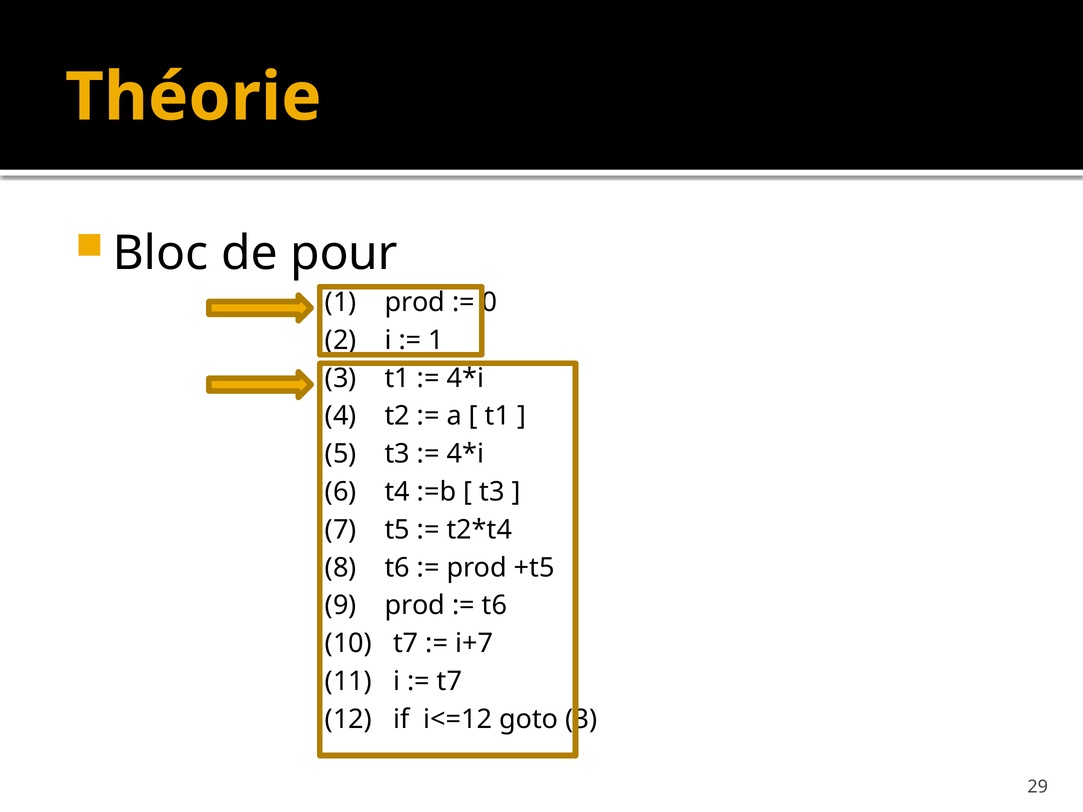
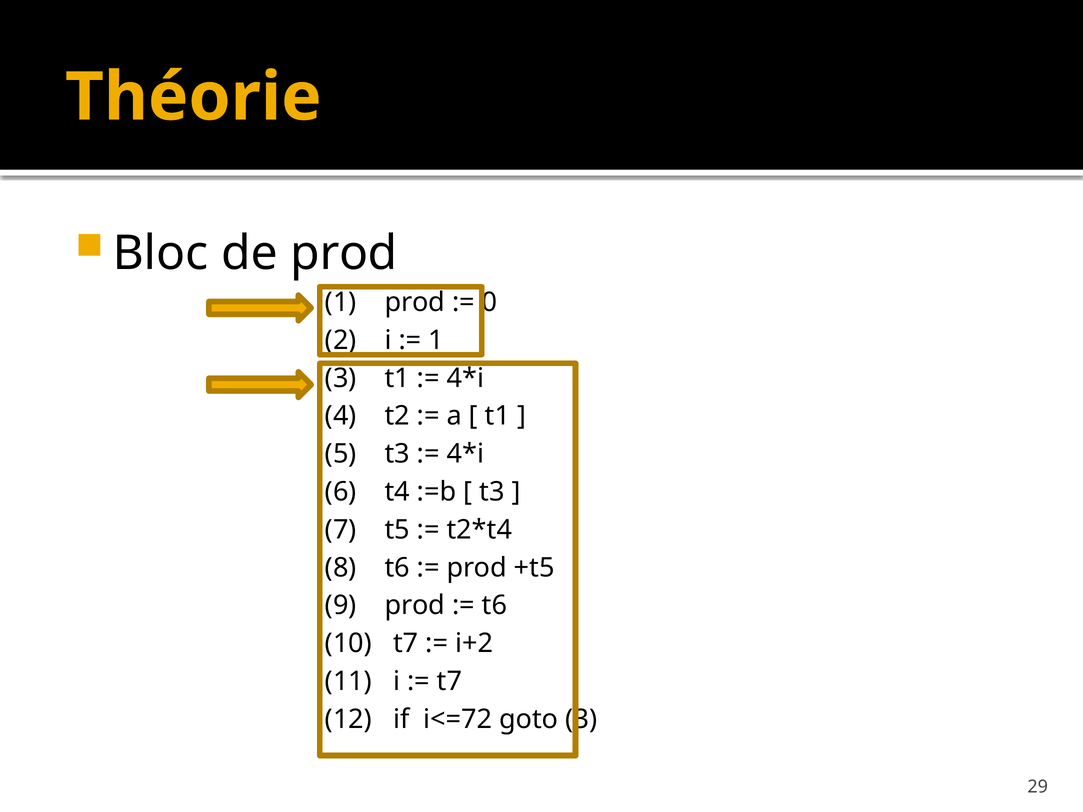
de pour: pour -> prod (344, 253)
i+7: i+7 -> i+2 (474, 644)
i<=12: i<=12 -> i<=72 (458, 719)
